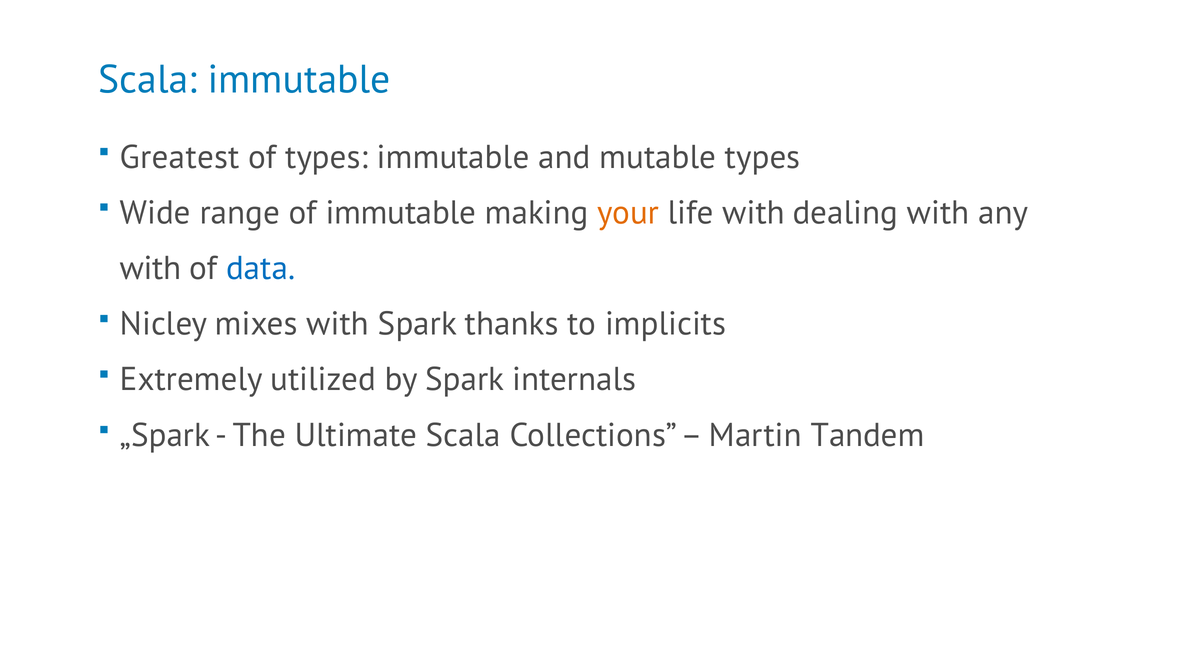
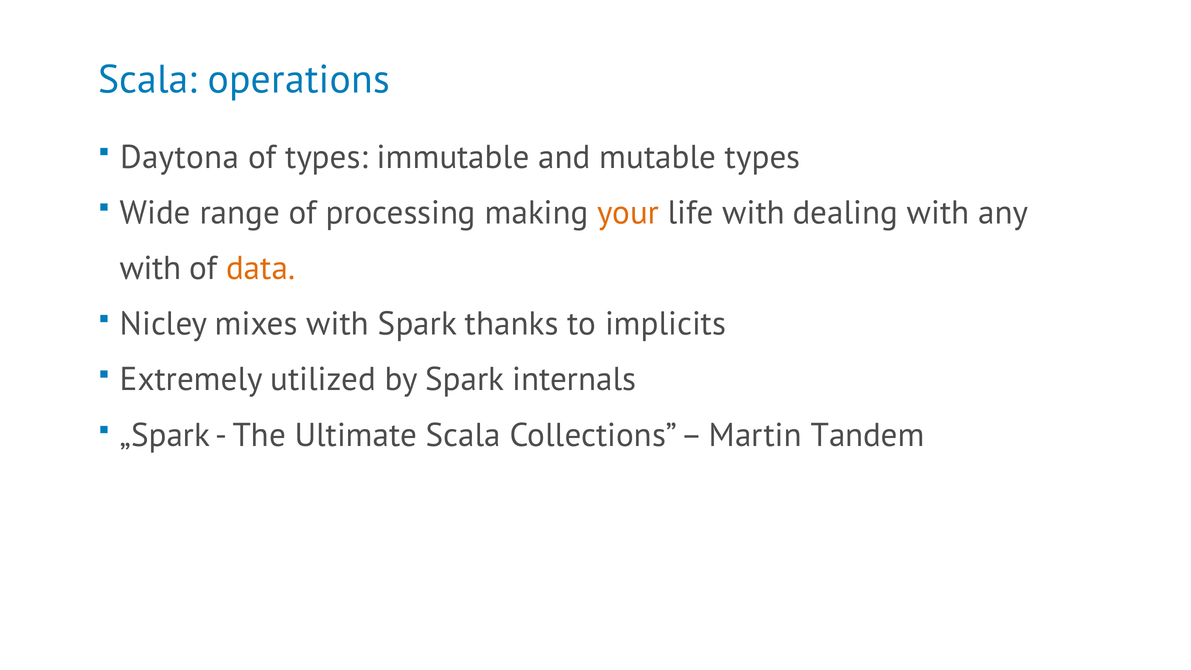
Scala immutable: immutable -> operations (299, 79)
Greatest: Greatest -> Daytona (180, 157)
of immutable: immutable -> processing (401, 213)
data colour: blue -> orange (261, 268)
